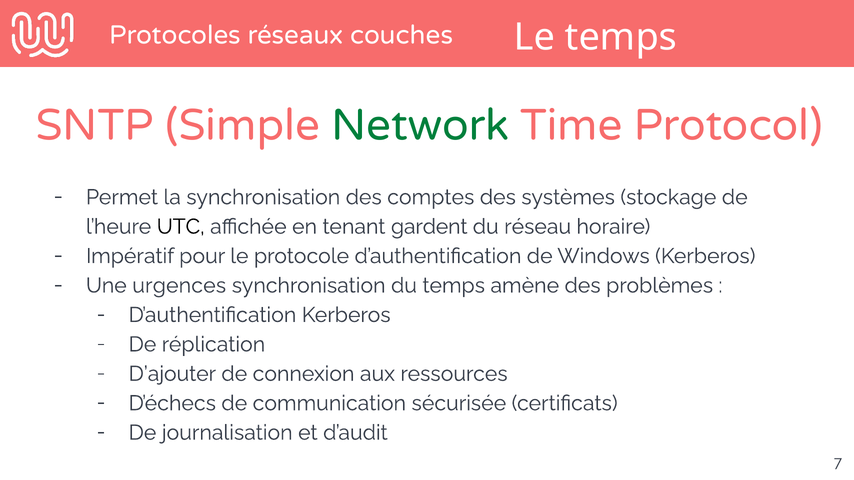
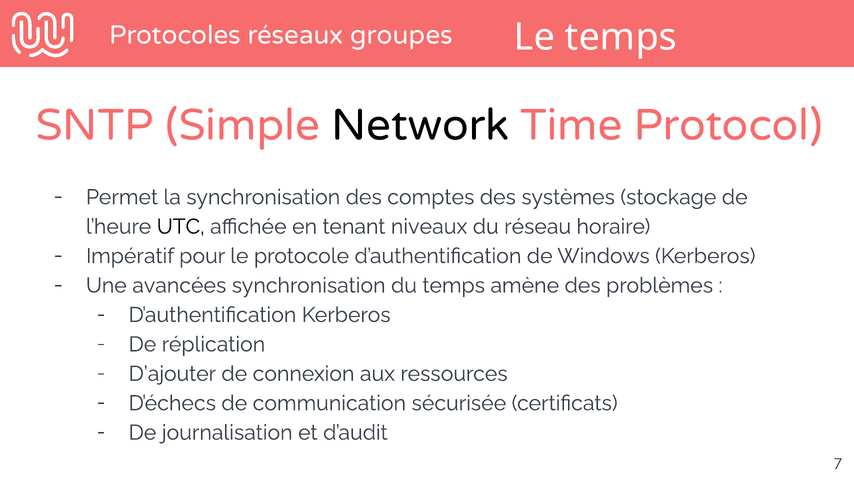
couches: couches -> groupes (402, 35)
Network colour: green -> black (420, 125)
gardent: gardent -> niveaux (429, 227)
urgences: urgences -> avancées (179, 286)
